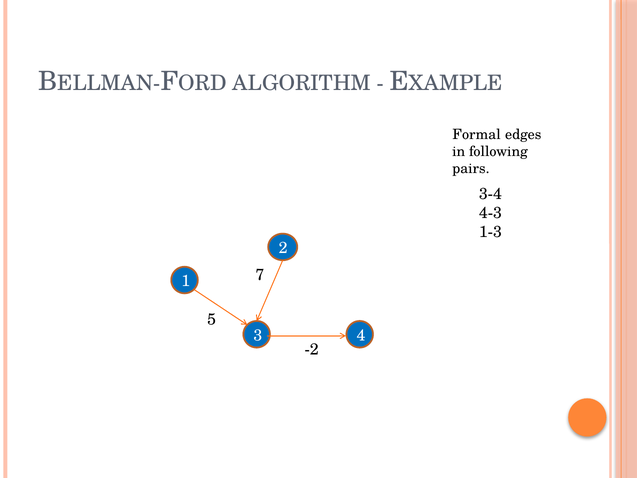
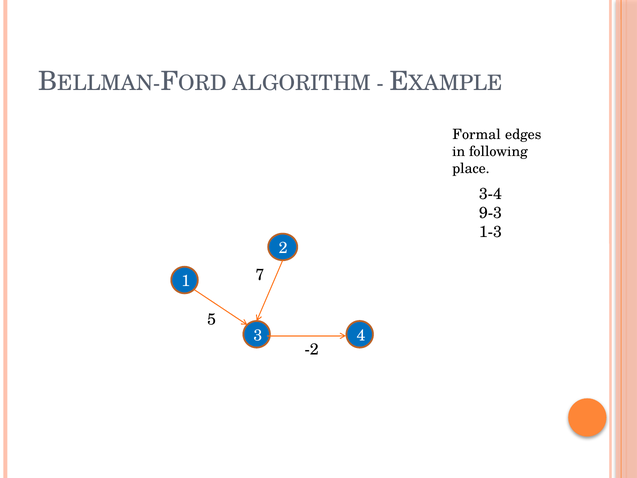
pairs: pairs -> place (471, 169)
4-3: 4-3 -> 9-3 (490, 213)
